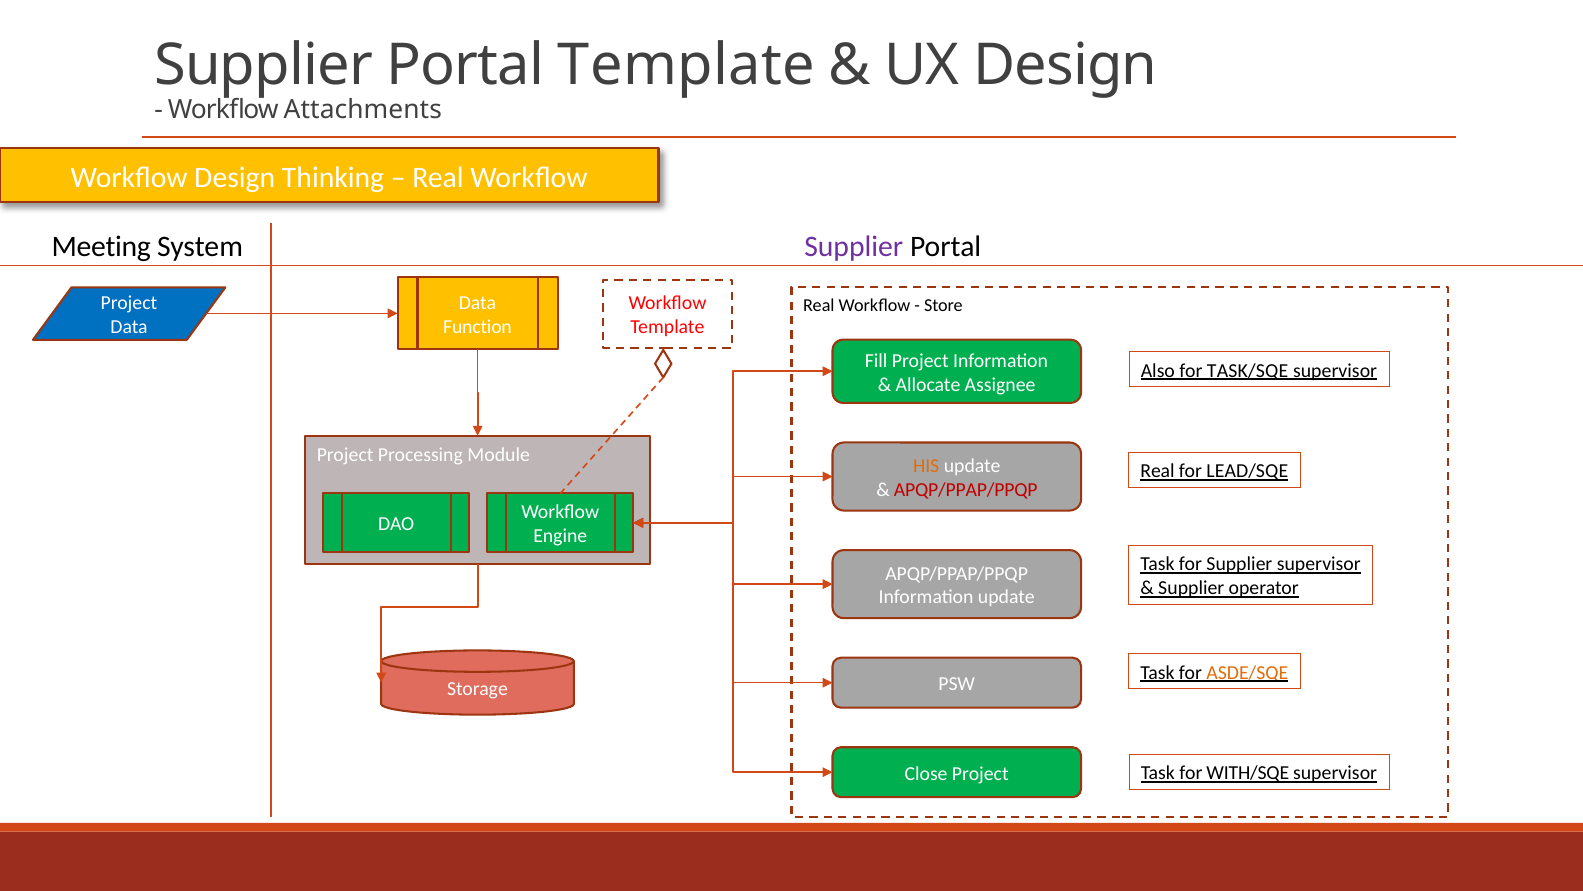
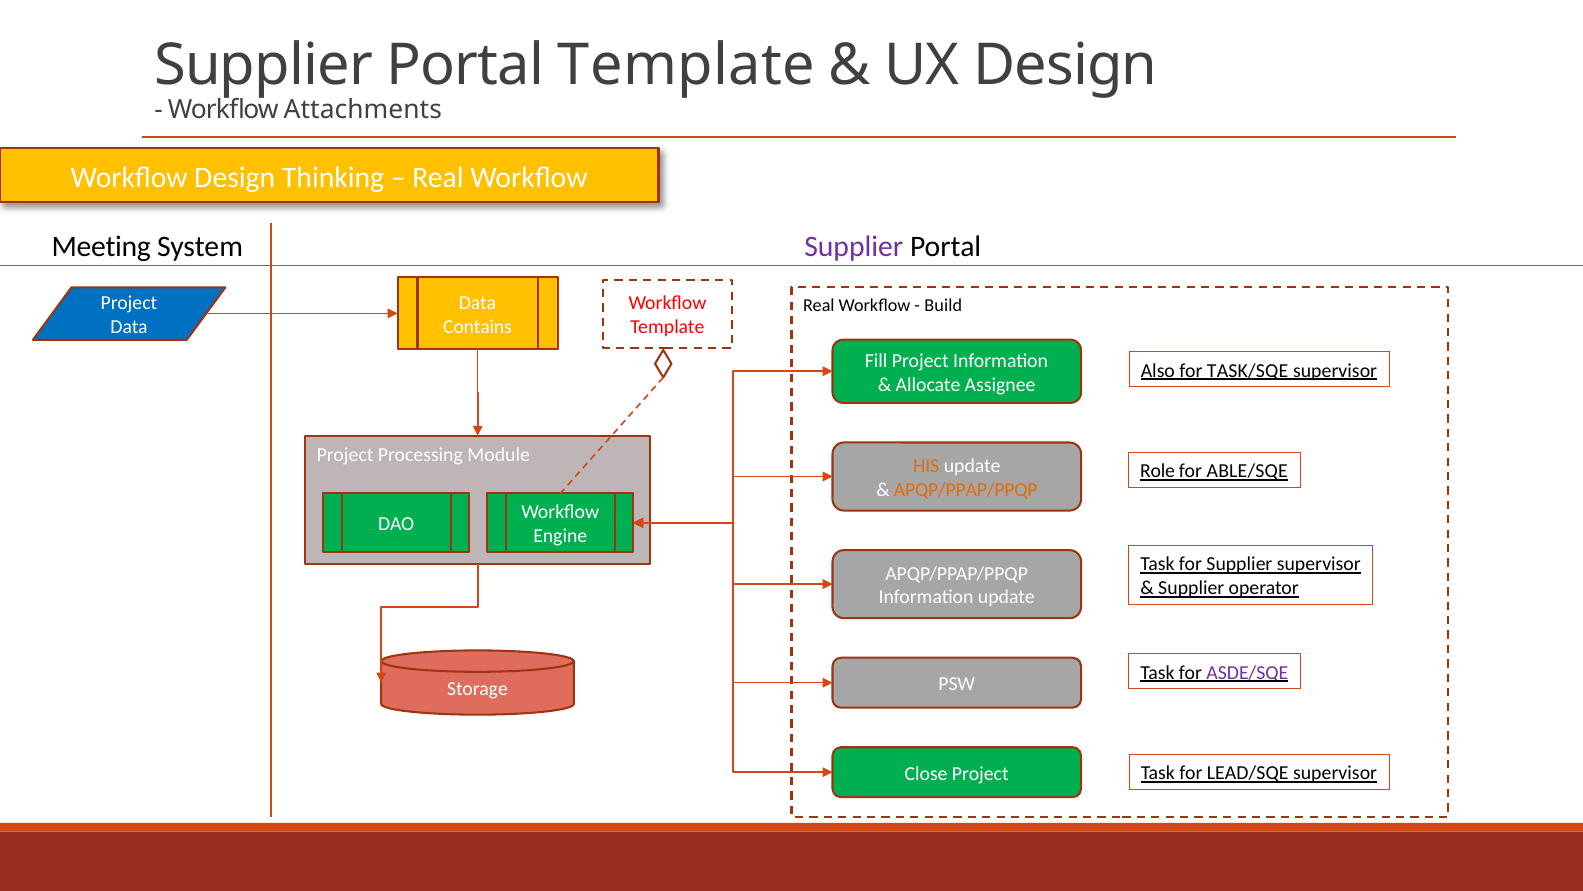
Store: Store -> Build (943, 305)
Function: Function -> Contains (477, 326)
Real: Real -> Role (1158, 471)
LEAD/SQE: LEAD/SQE -> ABLE/SQE (1247, 471)
APQP/PPAP/PPQP colour: red -> orange (966, 489)
ASDE/SQE colour: orange -> purple (1247, 672)
WITH/SQE: WITH/SQE -> LEAD/SQE (1248, 773)
